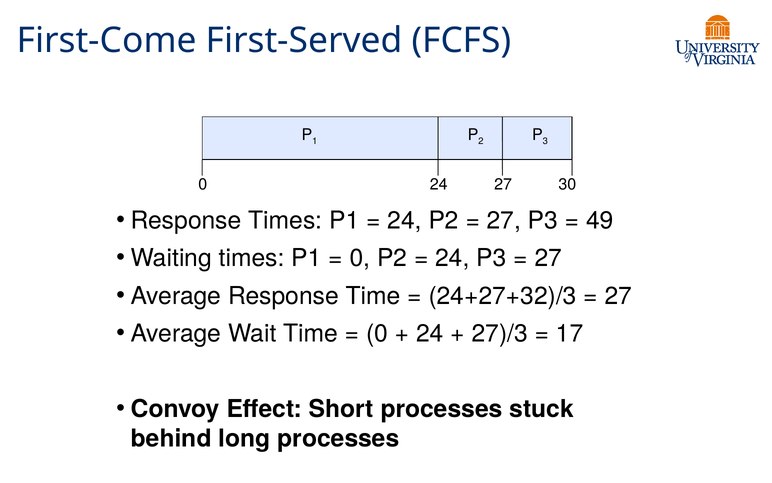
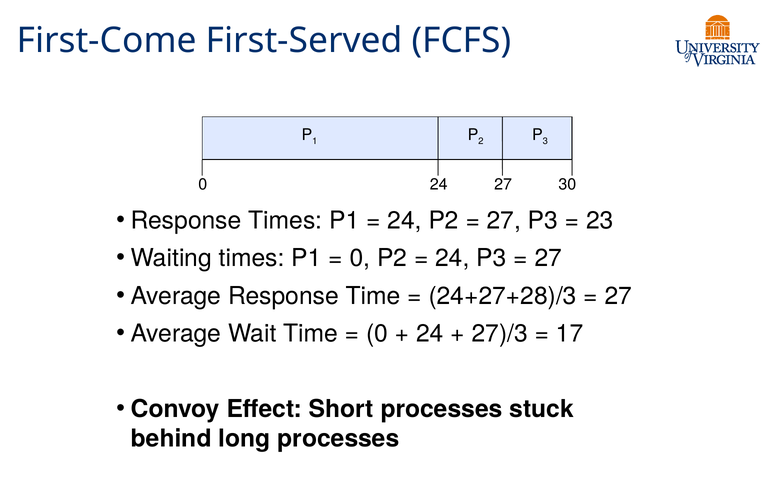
49: 49 -> 23 (600, 220)
24+27+32)/3: 24+27+32)/3 -> 24+27+28)/3 (503, 296)
